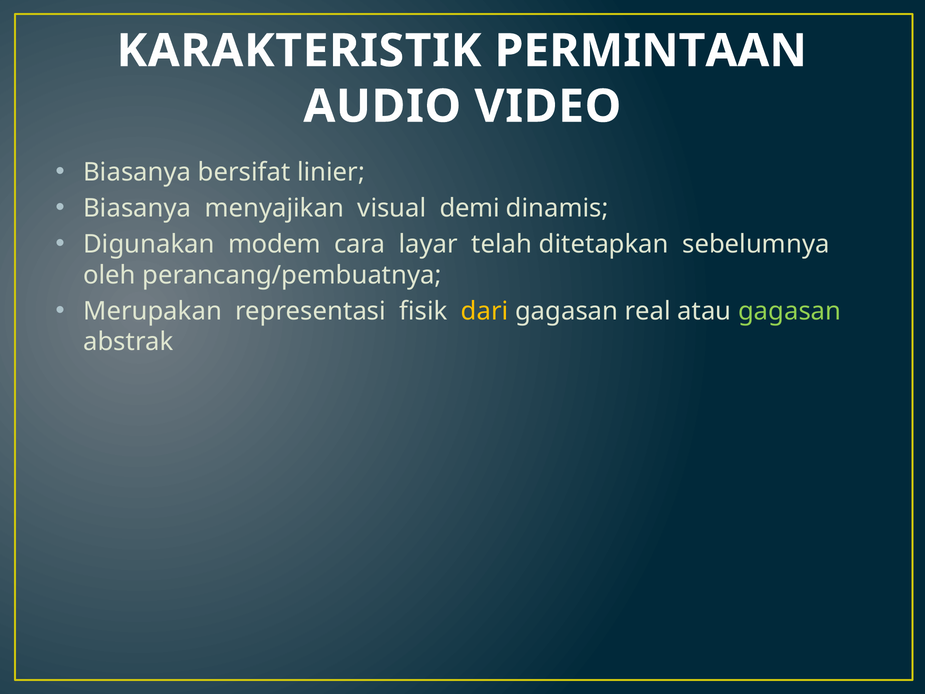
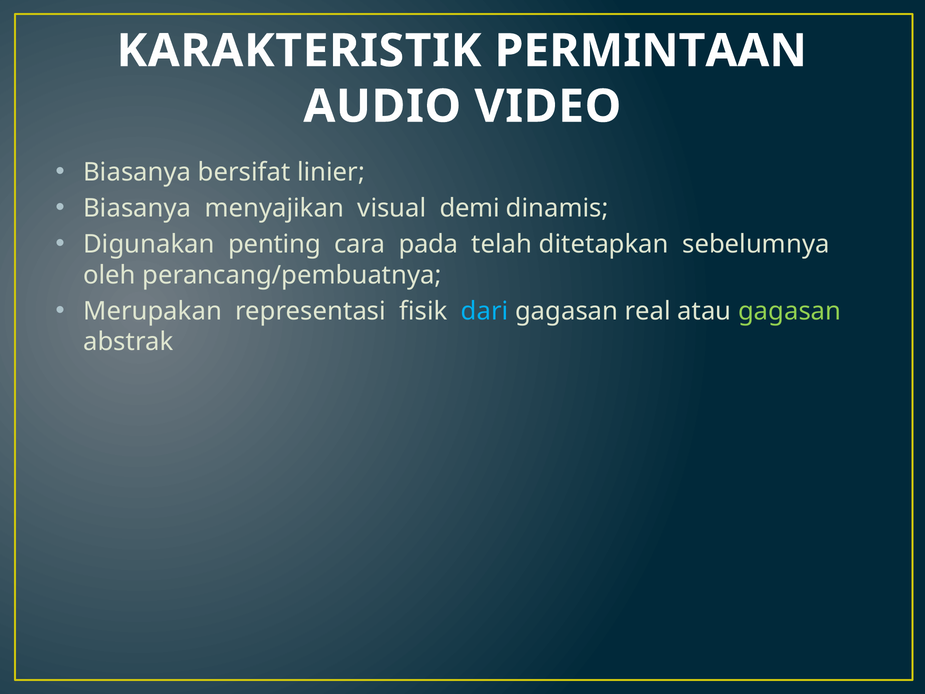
modem: modem -> penting (274, 244)
layar: layar -> pada (429, 244)
dari colour: yellow -> light blue (485, 311)
